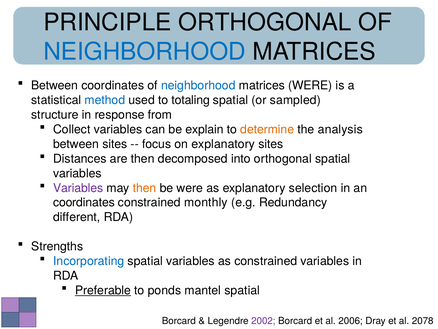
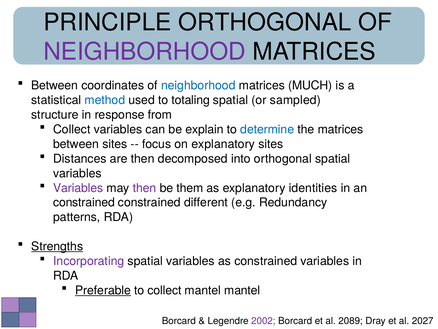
NEIGHBORHOOD colour: blue -> purple (145, 52)
matrices WERE: WERE -> MUCH (310, 85)
determine colour: orange -> blue (267, 129)
the analysis: analysis -> matrices (340, 129)
then colour: orange -> purple (145, 188)
be were: were -> them (190, 188)
selection: selection -> identities (313, 188)
coordinates: coordinates -> constrained (84, 202)
monthly: monthly -> different (206, 202)
different: different -> patterns (77, 217)
Strengths underline: none -> present (57, 246)
Incorporating colour: blue -> purple (89, 261)
to ponds: ponds -> collect (165, 290)
mantel spatial: spatial -> mantel (242, 290)
2006: 2006 -> 2089 (351, 320)
2078: 2078 -> 2027 (423, 320)
